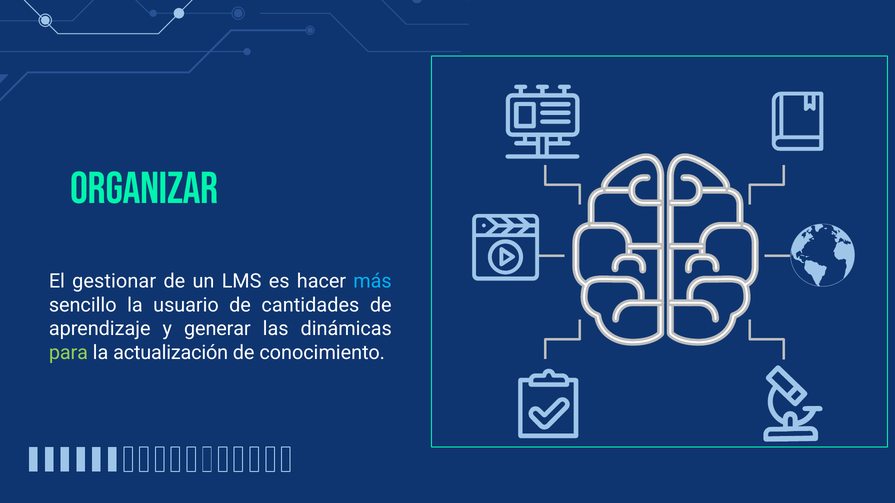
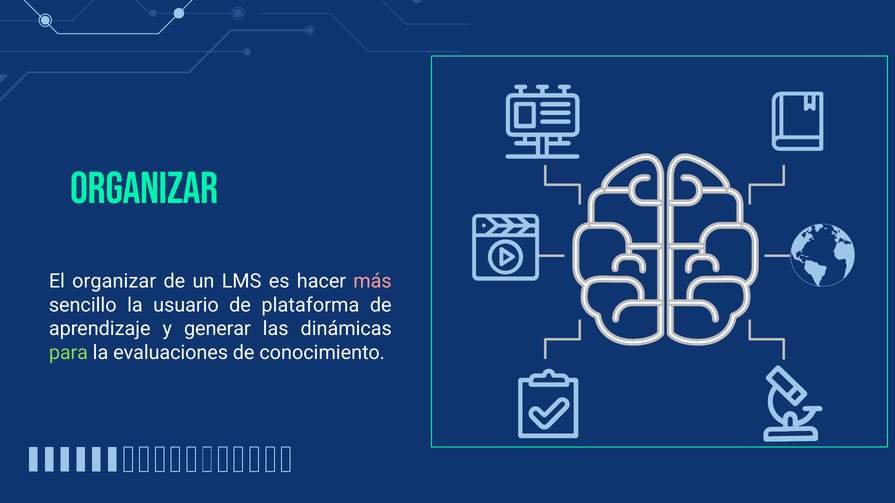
El gestionar: gestionar -> organizar (114, 281)
más colour: light blue -> pink (373, 281)
cantidades: cantidades -> plataforma (310, 305)
actualización: actualización -> evaluaciones (171, 353)
